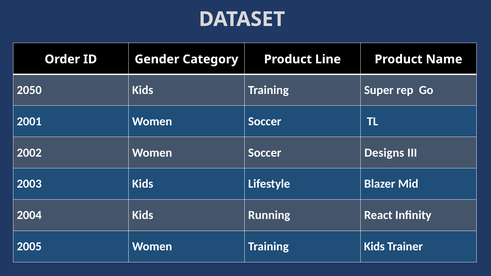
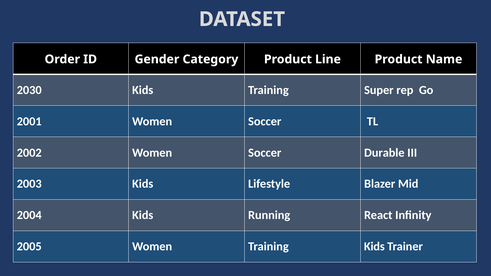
2050: 2050 -> 2030 (29, 90)
Designs: Designs -> Durable (384, 153)
